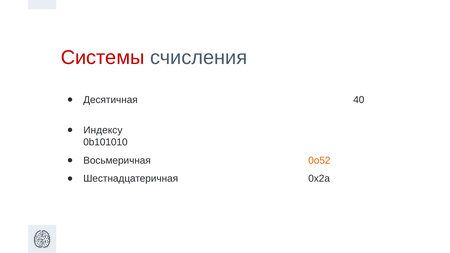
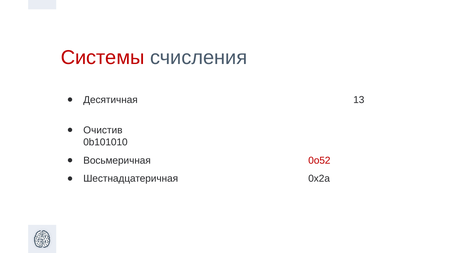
40: 40 -> 13 (359, 100)
Индексу: Индексу -> Очистив (103, 130)
0o52 colour: orange -> red (319, 160)
